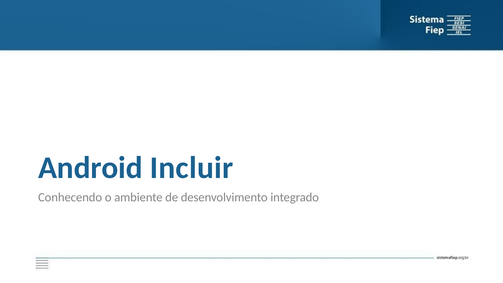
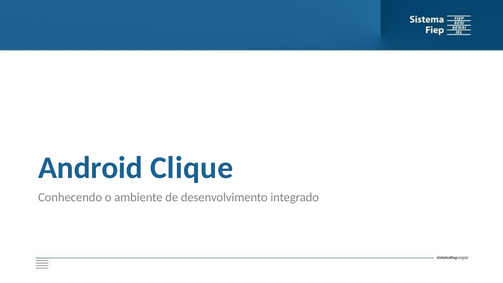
Incluir: Incluir -> Clique (192, 168)
